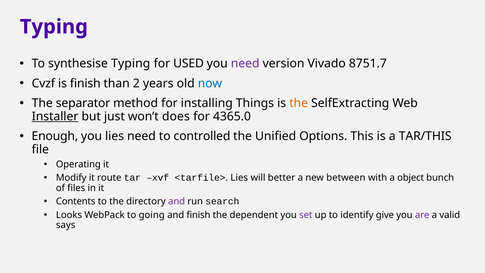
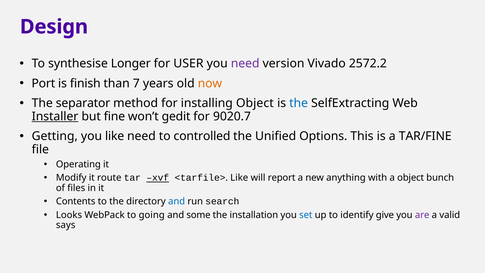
Typing: Typing -> Design (54, 27)
synthesise Typing: Typing -> Longer (131, 64)
USED: USED -> USER (188, 64)
8751.7: 8751.7 -> 2572.2 (368, 64)
Cvzf: Cvzf -> Port (43, 83)
2: 2 -> 7 (136, 83)
now colour: blue -> orange (210, 83)
installing Things: Things -> Object (255, 103)
the colour: orange -> blue (299, 103)
just: just -> fine (114, 116)
does: does -> gedit (176, 116)
4365.0: 4365.0 -> 9020.7 (232, 116)
Enough: Enough -> Getting (55, 136)
you lies: lies -> like (115, 136)
TAR/THIS: TAR/THIS -> TAR/FINE (425, 136)
xvf underline: none -> present (158, 178)
<tarfile> Lies: Lies -> Like (239, 178)
better: better -> report (282, 178)
between: between -> anything (346, 178)
and colour: purple -> blue (177, 201)
and finish: finish -> some (198, 215)
dependent: dependent -> installation (254, 215)
set colour: purple -> blue (306, 215)
